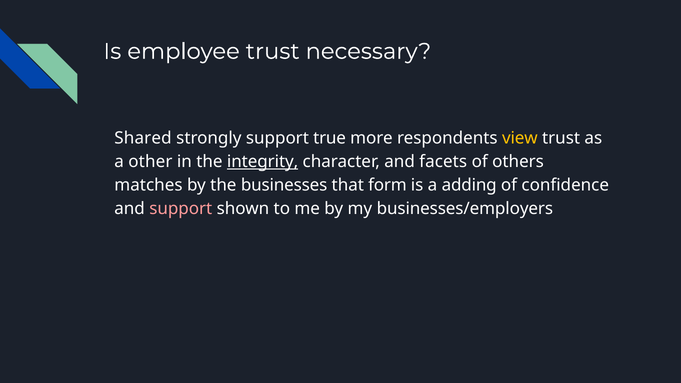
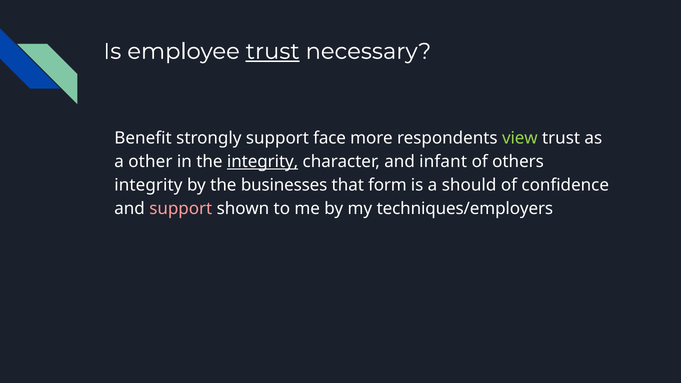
trust underline: none -> present (273, 51)
Shared: Shared -> Benefit (143, 138)
true: true -> face (330, 138)
view colour: yellow -> light green (520, 138)
facets: facets -> infant (443, 161)
matches: matches -> integrity (148, 185)
adding: adding -> should (469, 185)
businesses/employers: businesses/employers -> techniques/employers (465, 208)
